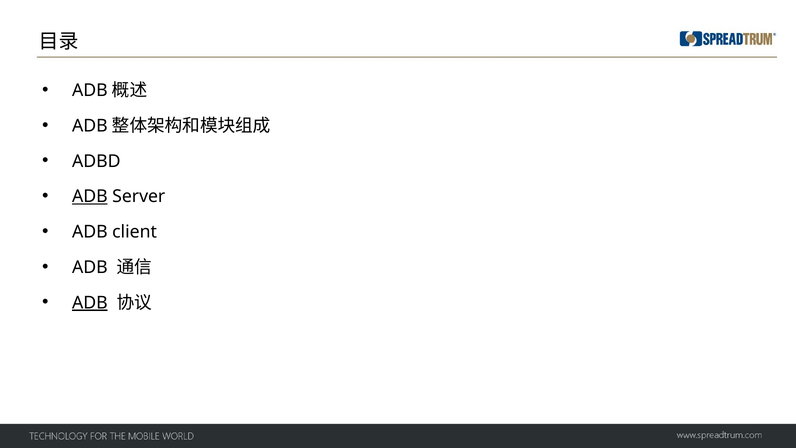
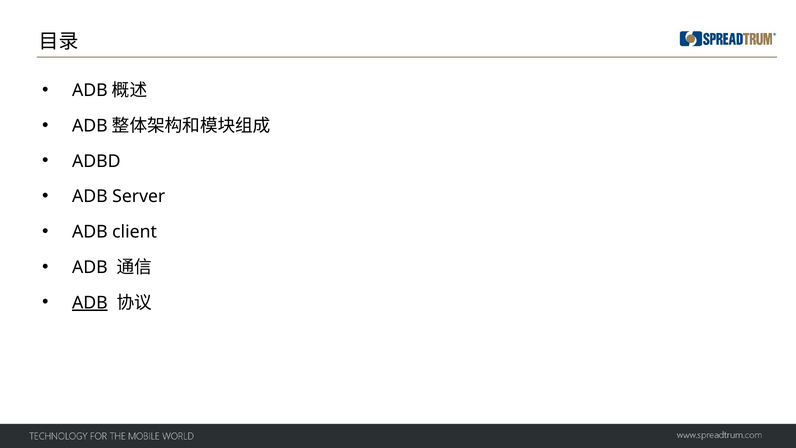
ADB underline: present -> none (90, 196)
